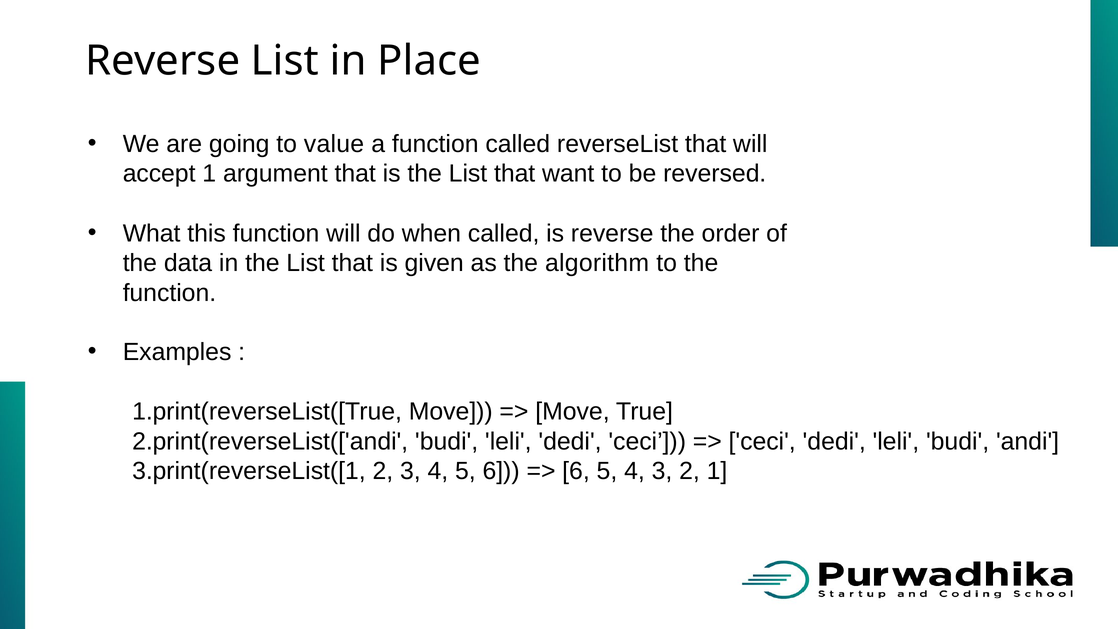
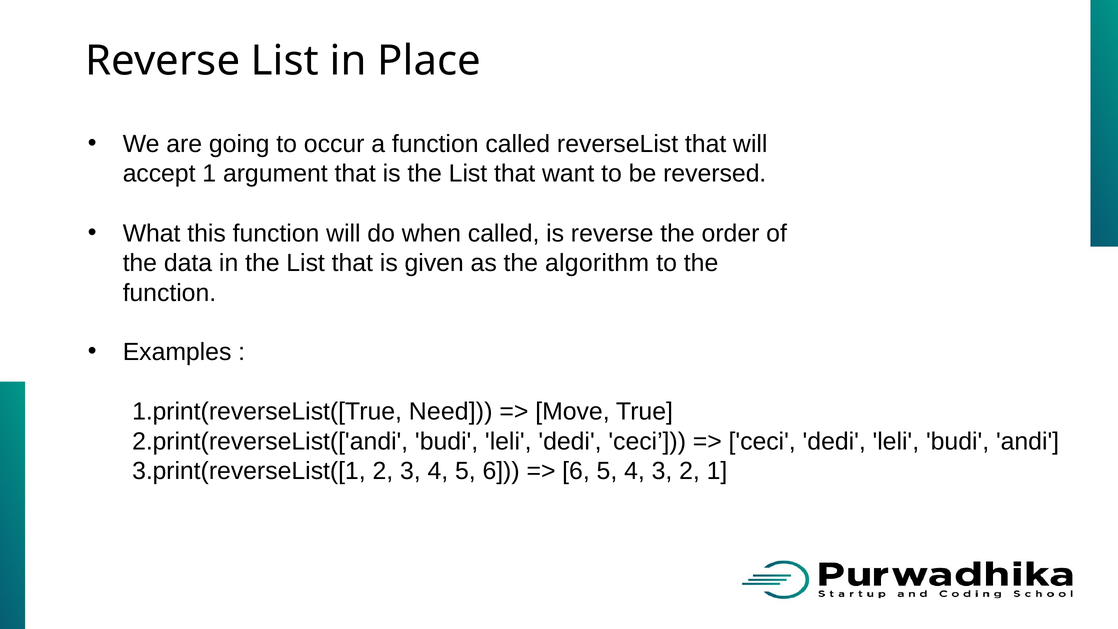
value: value -> occur (334, 144)
Move: Move -> Need (451, 411)
